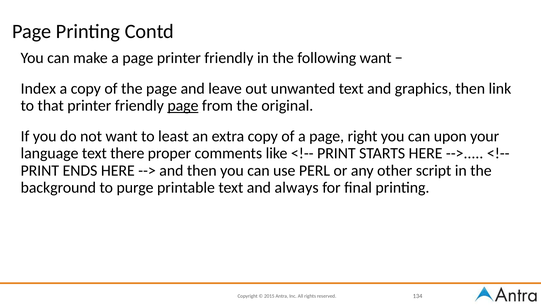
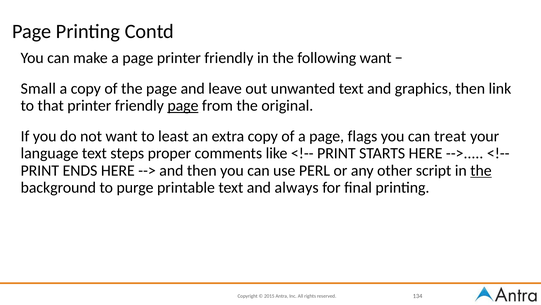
Index: Index -> Small (38, 88)
right: right -> flags (362, 136)
upon: upon -> treat (450, 136)
there: there -> steps (127, 153)
the underline: none -> present (481, 170)
